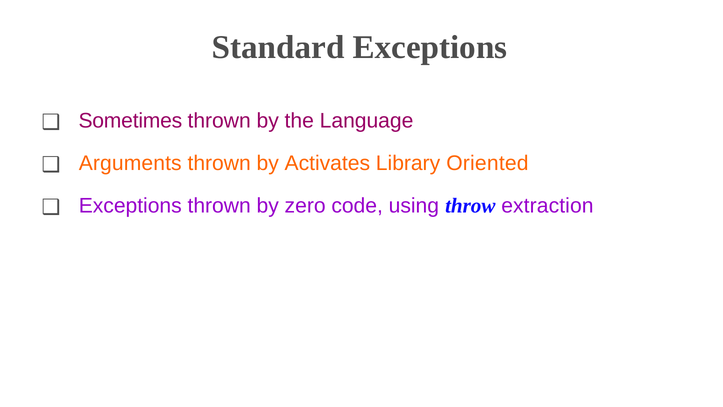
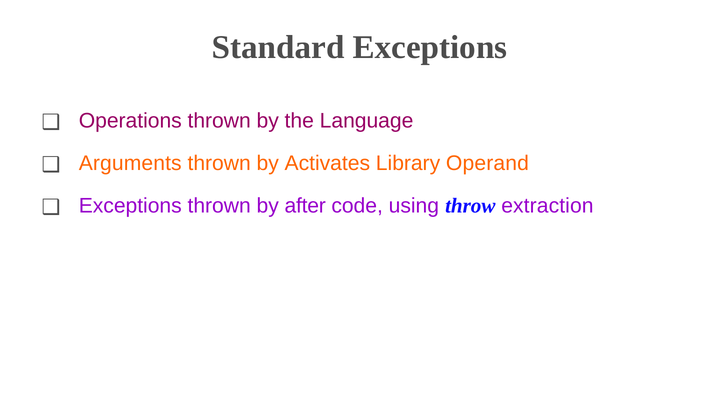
Sometimes: Sometimes -> Operations (130, 121)
Oriented: Oriented -> Operand (487, 163)
zero: zero -> after (305, 206)
